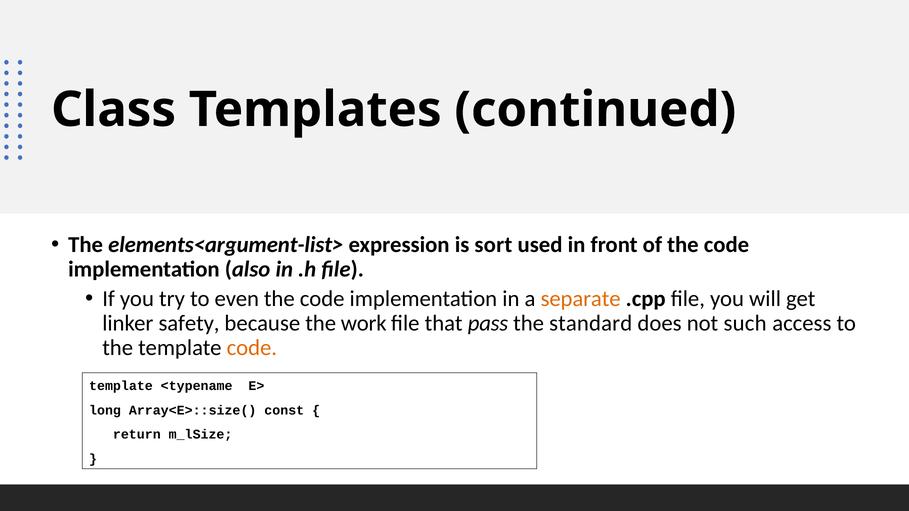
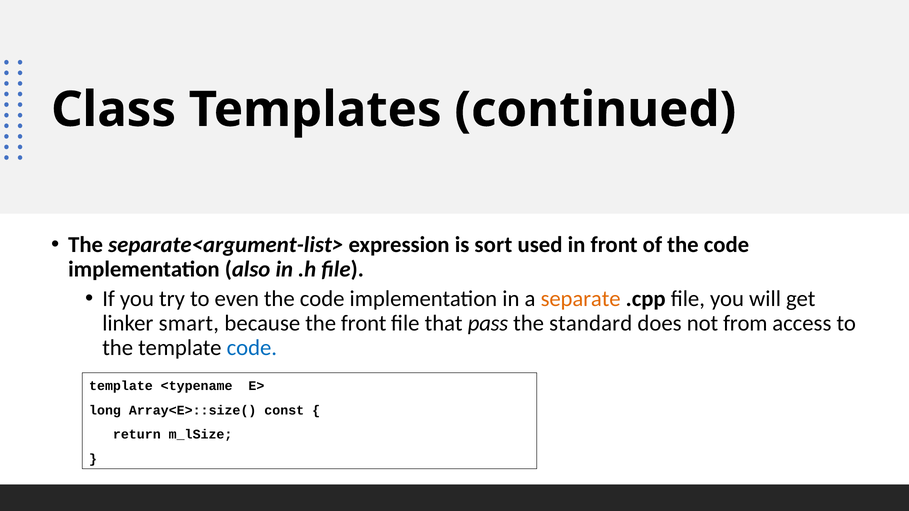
elements<argument-list>: elements<argument-list> -> separate<argument-list> (226, 245)
safety: safety -> smart (189, 323)
the work: work -> front (364, 323)
such: such -> from (745, 323)
code colour: orange -> blue (252, 348)
